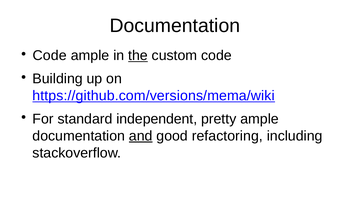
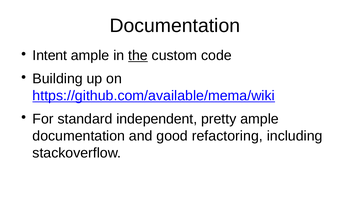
Code: Code -> Intent (50, 56)
https://github.com/versions/mema/wiki: https://github.com/versions/mema/wiki -> https://github.com/available/mema/wiki (154, 96)
and underline: present -> none (141, 136)
